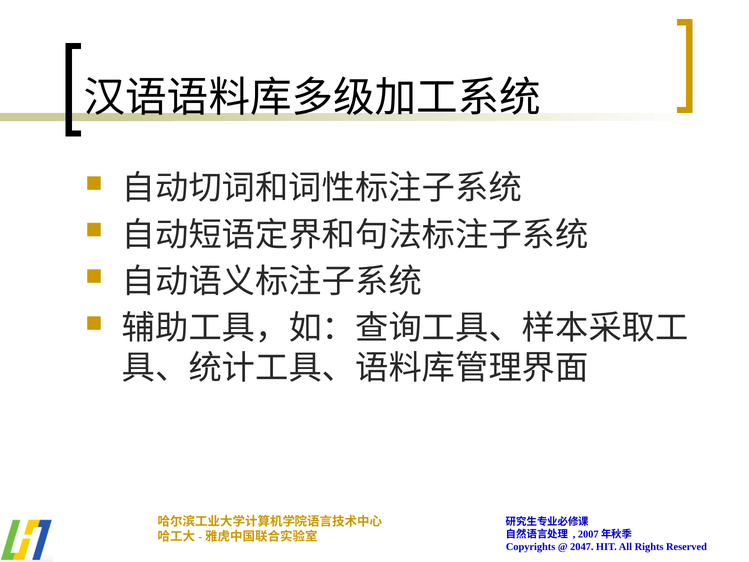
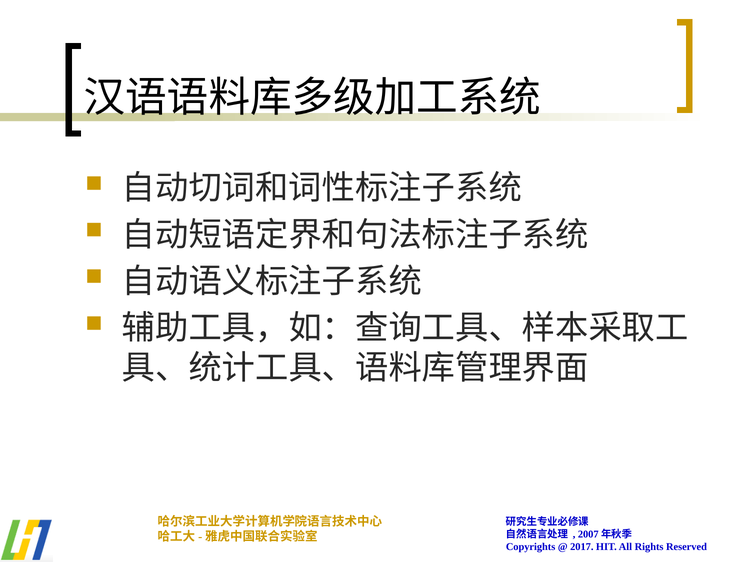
2047: 2047 -> 2017 (582, 547)
